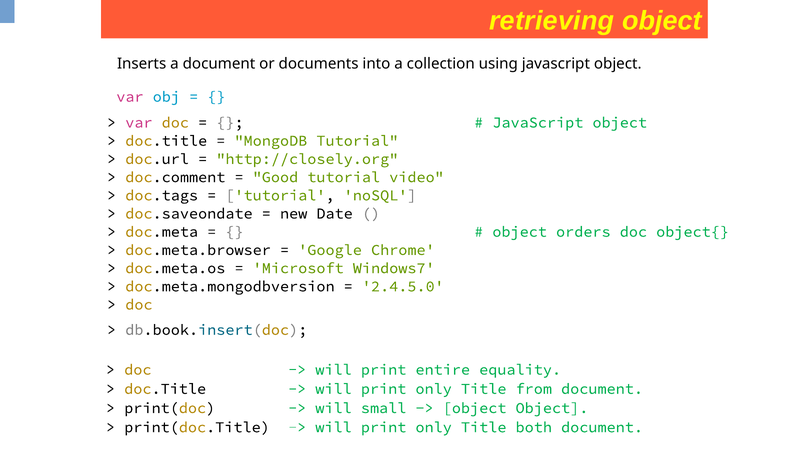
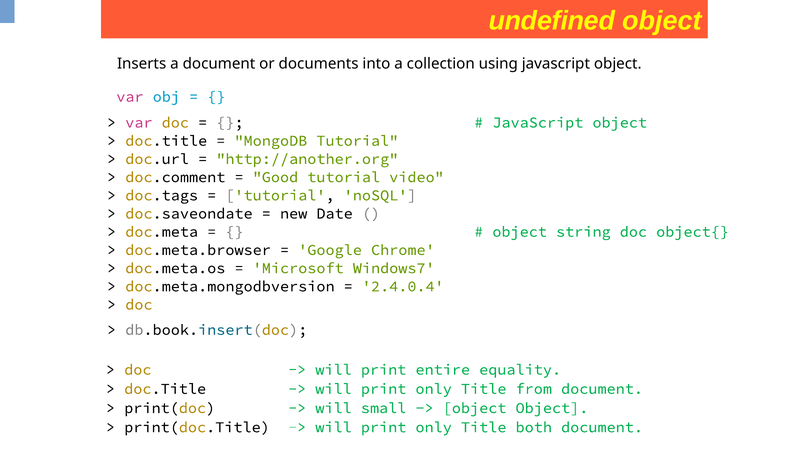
retrieving: retrieving -> undefined (552, 21)
http://closely.org: http://closely.org -> http://another.org (307, 159)
orders: orders -> string (583, 232)
2.4.5.0: 2.4.5.0 -> 2.4.0.4 (403, 286)
